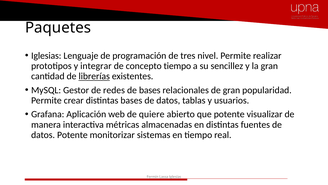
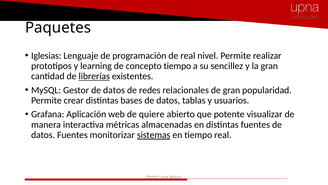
de tres: tres -> real (188, 55)
integrar: integrar -> learning (96, 66)
Gestor de redes: redes -> datos (114, 90)
de bases: bases -> redes (150, 90)
datos Potente: Potente -> Fuentes (72, 135)
sistemas underline: none -> present (154, 135)
